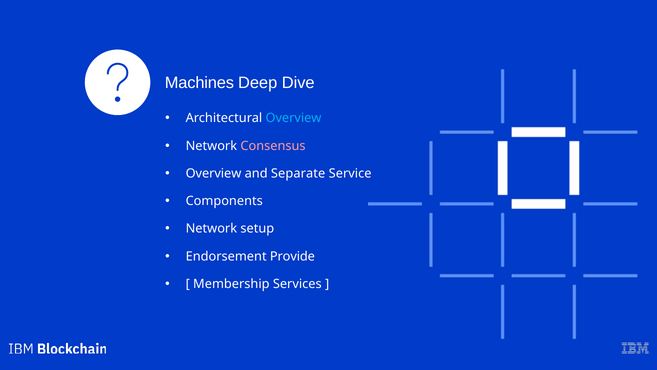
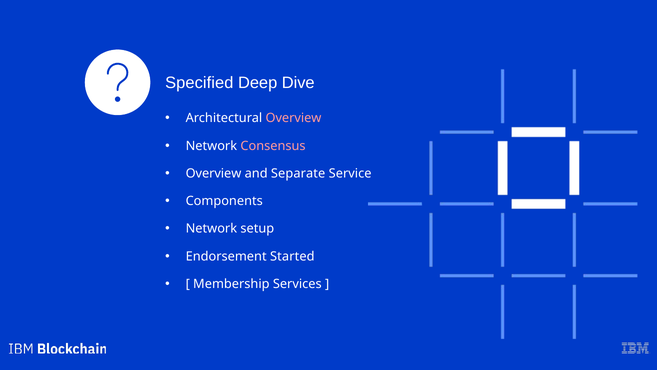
Machines: Machines -> Specified (199, 83)
Overview colour: light blue -> pink (293, 118)
Provide: Provide -> Started (292, 256)
